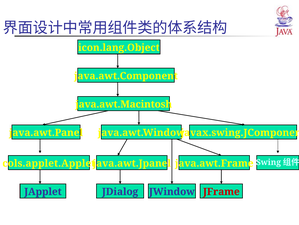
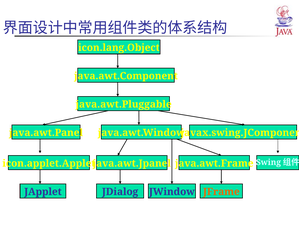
java.awt.Macintosh: java.awt.Macintosh -> java.awt.Pluggable (124, 104)
cols.applet.Applet: cols.applet.Applet -> icon.applet.Applet (49, 163)
JFrame colour: red -> orange (221, 191)
